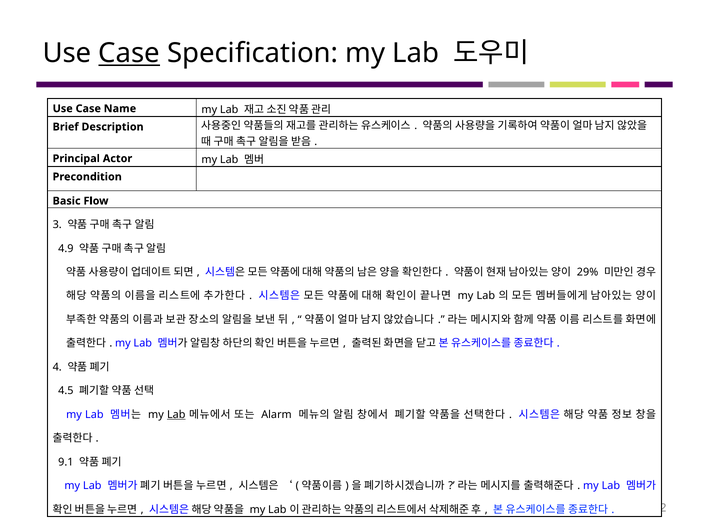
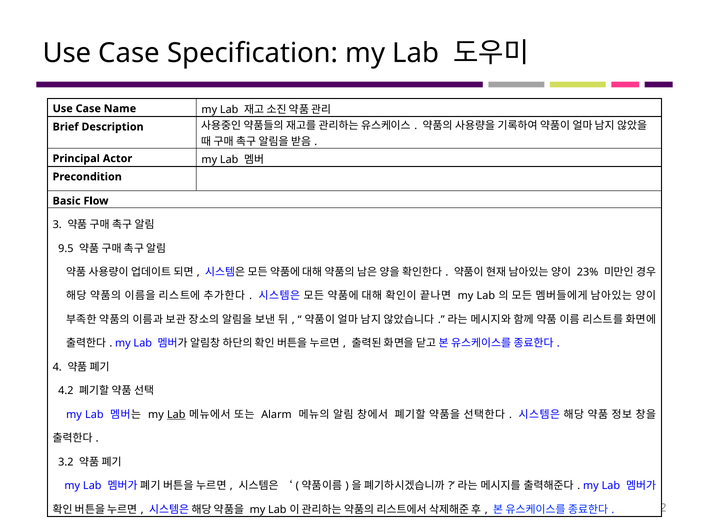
Case underline: present -> none (129, 53)
4.9: 4.9 -> 9.5 (66, 248)
29%: 29% -> 23% (588, 272)
4.5: 4.5 -> 4.2 (66, 391)
9.1: 9.1 -> 3.2 (66, 462)
